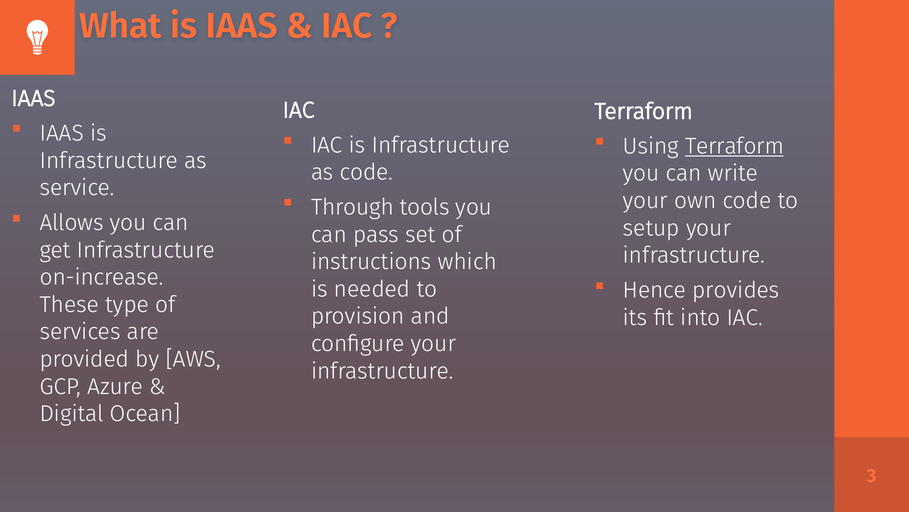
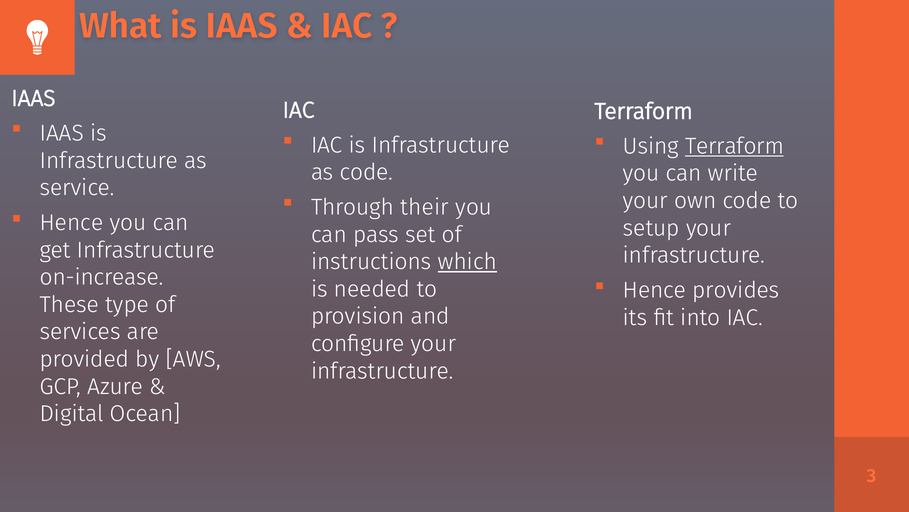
tools: tools -> their (425, 207)
Allows: Allows -> Hence (72, 222)
which underline: none -> present (467, 261)
